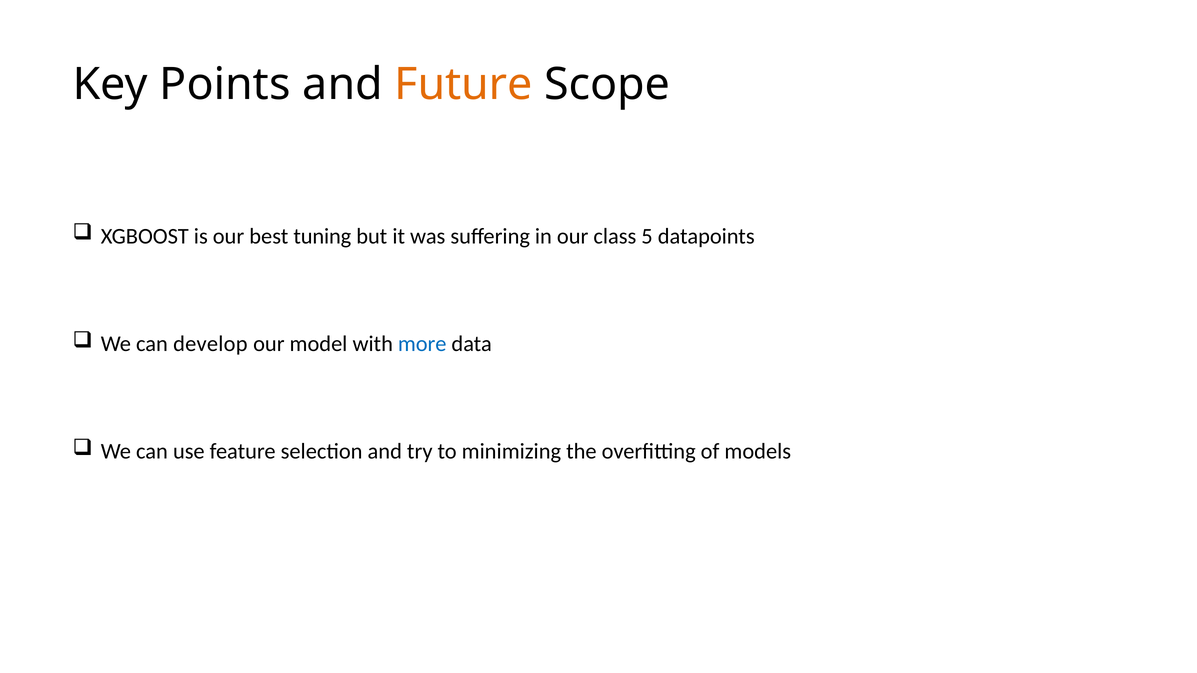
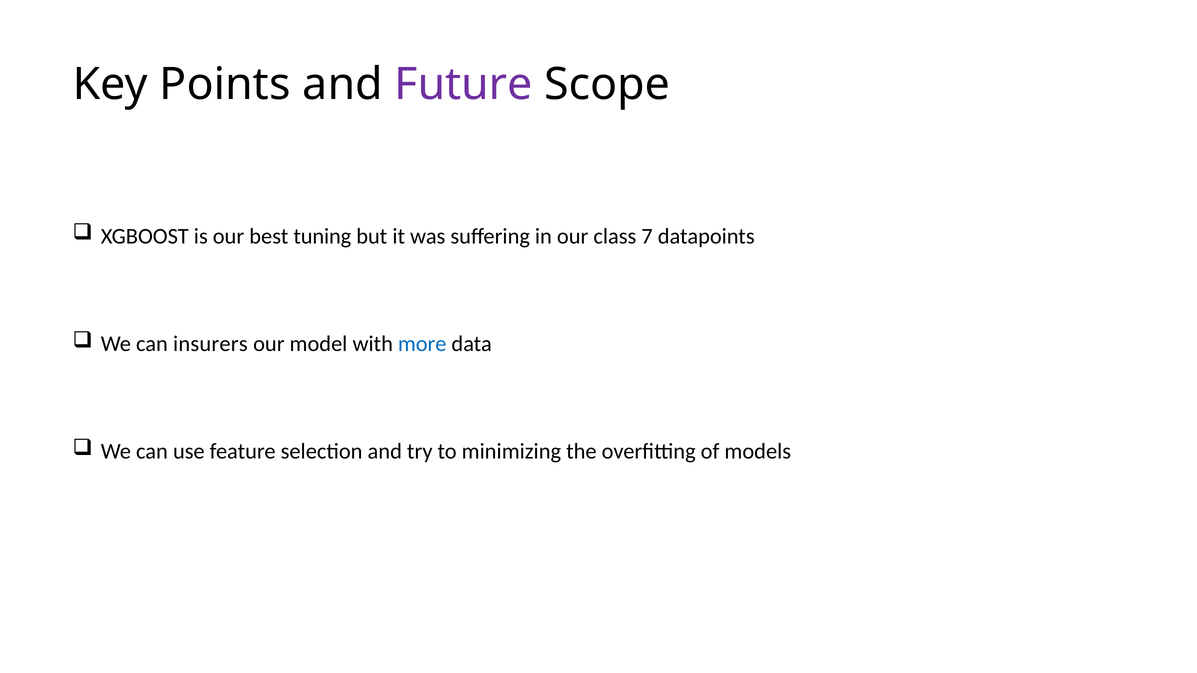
Future colour: orange -> purple (463, 85)
5: 5 -> 7 (647, 236)
develop: develop -> insurers (210, 344)
